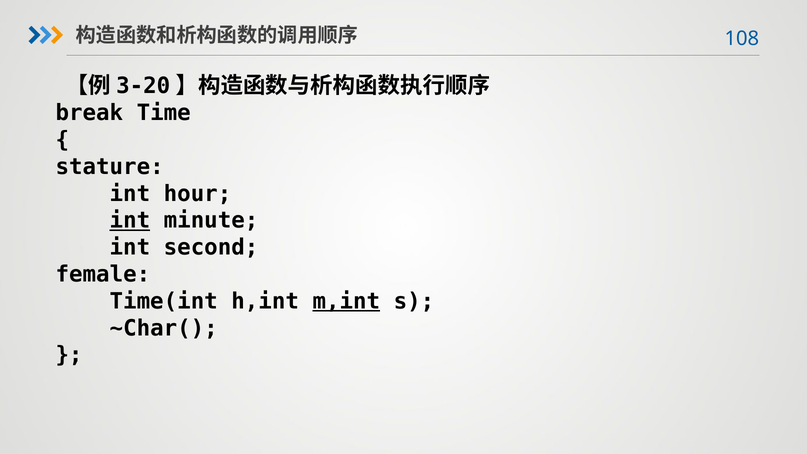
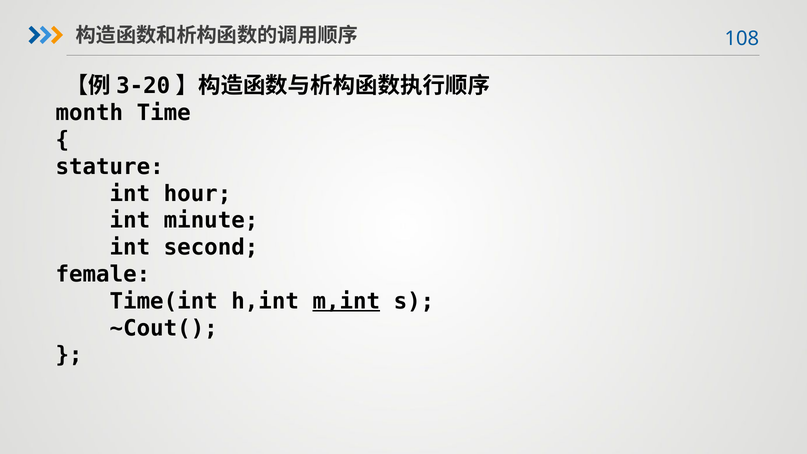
break: break -> month (89, 113)
int underline: present -> none (130, 220)
~Char(: ~Char( -> ~Cout( (164, 328)
